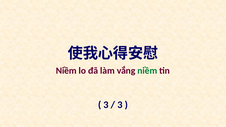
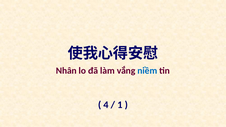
Niềm: Niềm -> Nhân (66, 71)
niềm colour: green -> blue (147, 71)
3: 3 -> 4 (106, 105)
3: 3 -> 1 (120, 105)
